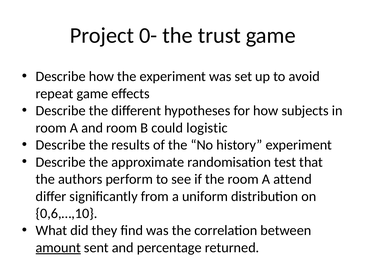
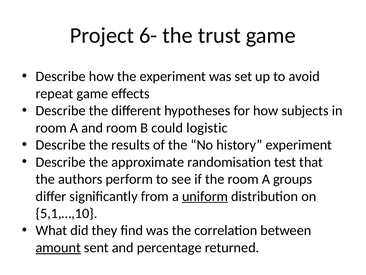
0-: 0- -> 6- (148, 35)
attend: attend -> groups (293, 179)
uniform underline: none -> present (205, 196)
0,6,…,10: 0,6,…,10 -> 5,1,…,10 (67, 213)
